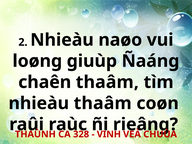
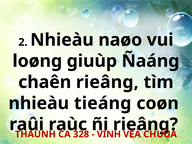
chaên thaâm: thaâm -> rieâng (107, 82)
nhieàu thaâm: thaâm -> tieáng (103, 103)
